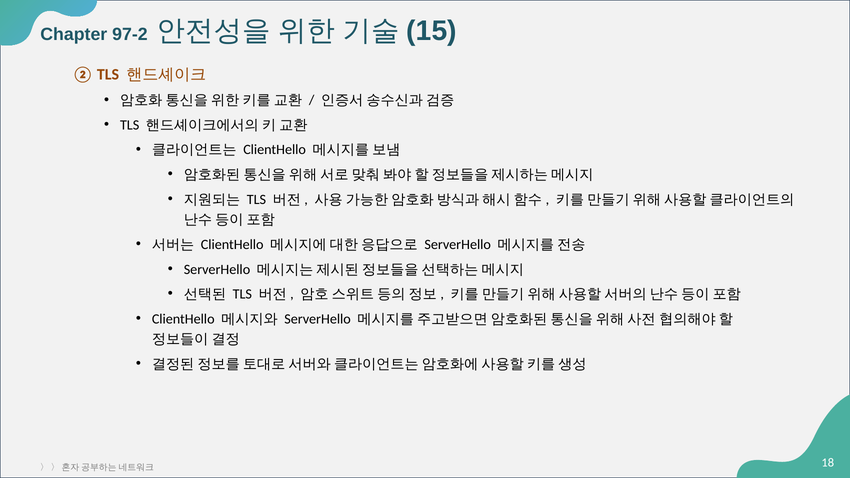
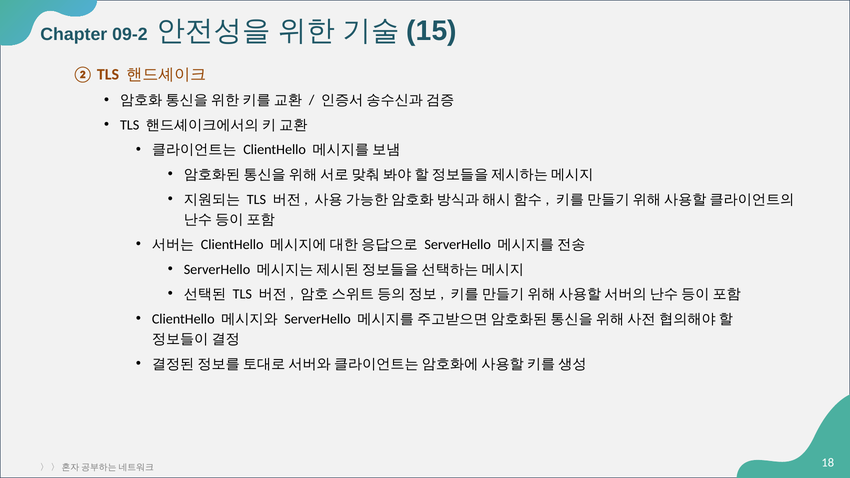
97-2: 97-2 -> 09-2 (130, 34)
